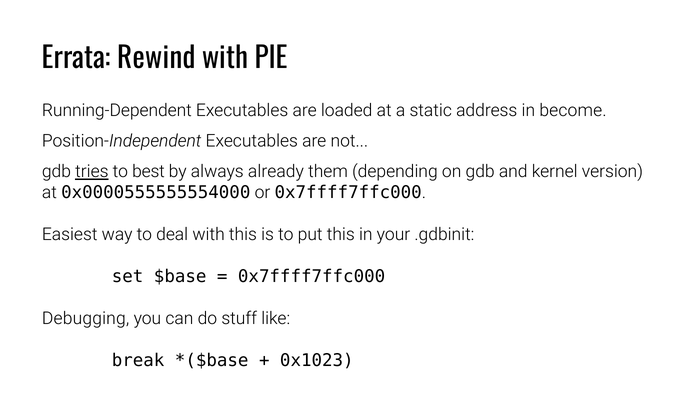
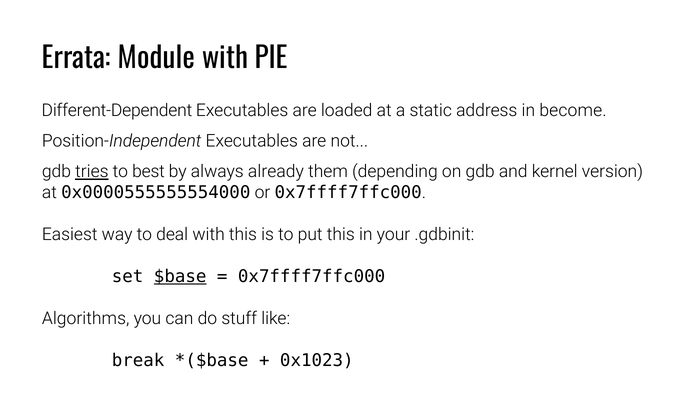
Rewind: Rewind -> Module (156, 59)
Running-Dependent: Running-Dependent -> Different-Dependent (117, 110)
$base underline: none -> present (180, 277)
Debugging: Debugging -> Algorithms (86, 319)
